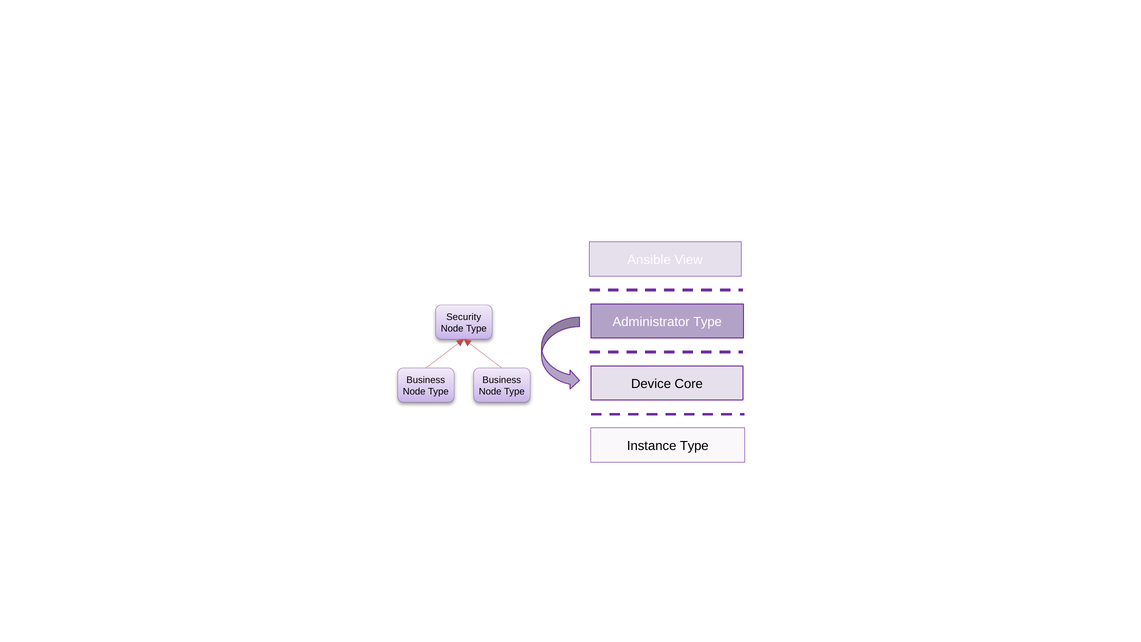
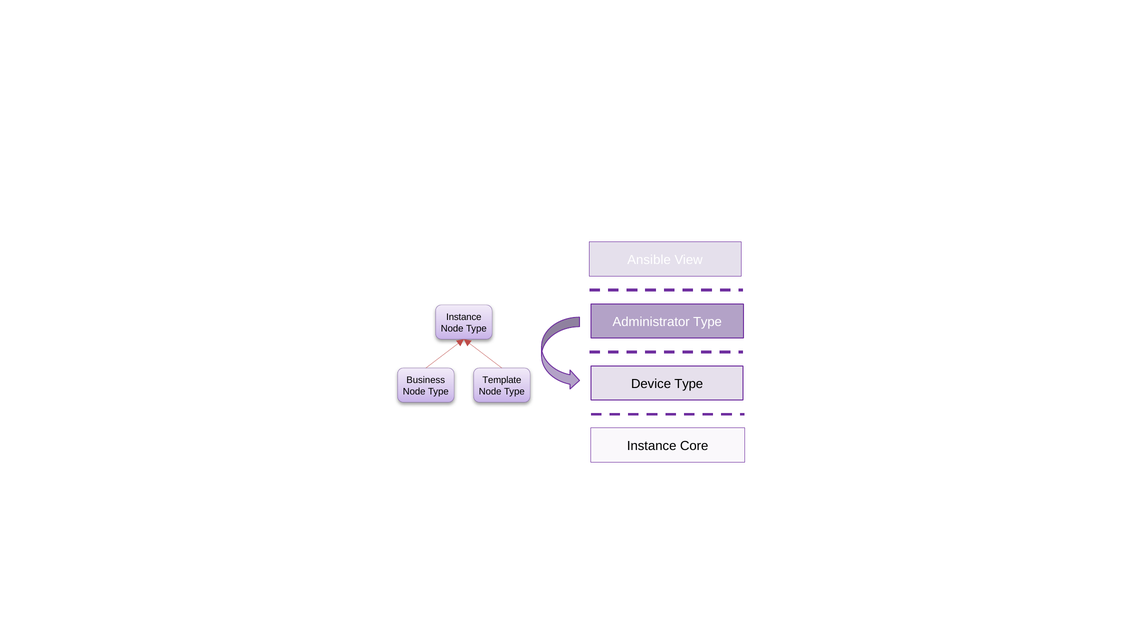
Security: Security -> Instance (464, 317)
Business: Business -> Template (502, 380)
Device Core: Core -> Type (689, 384)
Instance Type: Type -> Core (694, 446)
